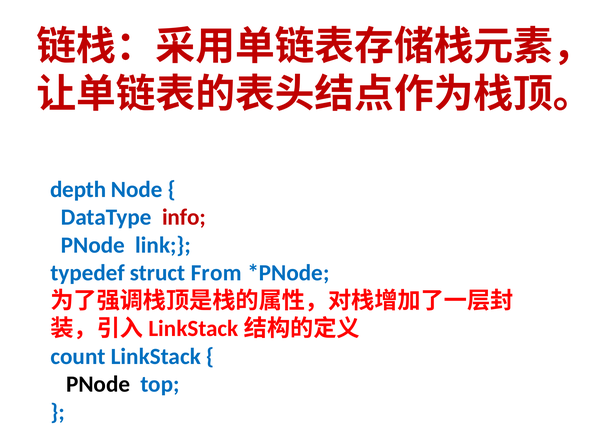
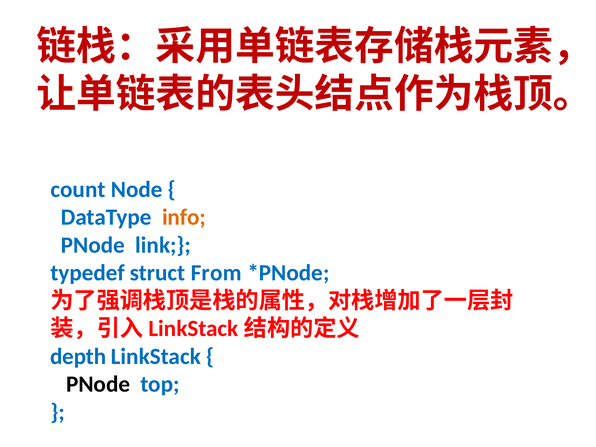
depth: depth -> count (78, 189)
info colour: red -> orange (184, 217)
count: count -> depth (78, 356)
